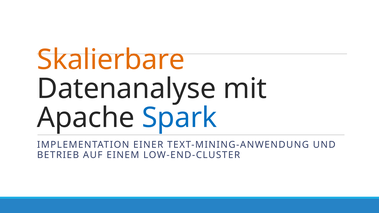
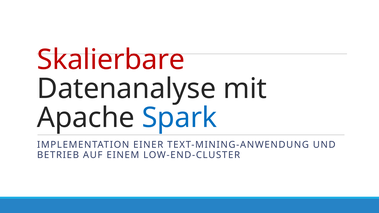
Skalierbare colour: orange -> red (111, 60)
